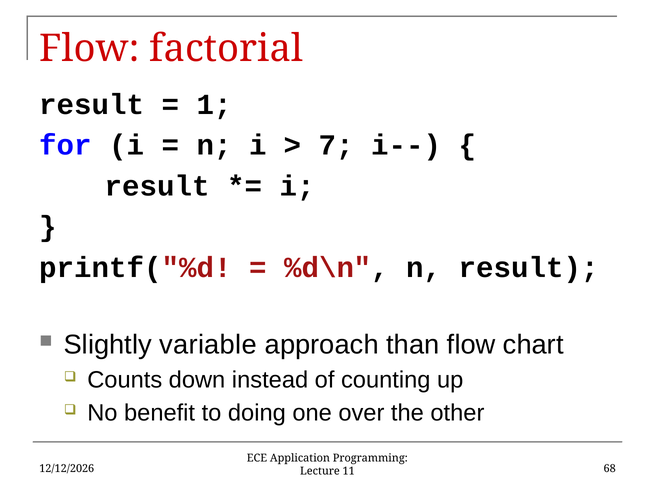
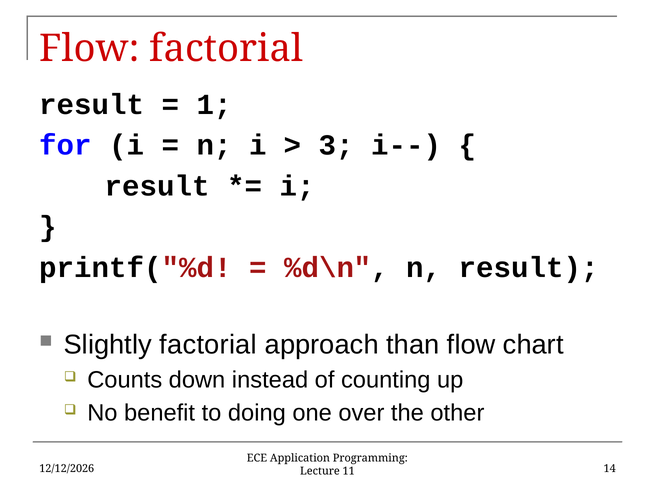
7: 7 -> 3 (336, 145)
Slightly variable: variable -> factorial (208, 345)
68: 68 -> 14 (610, 469)
